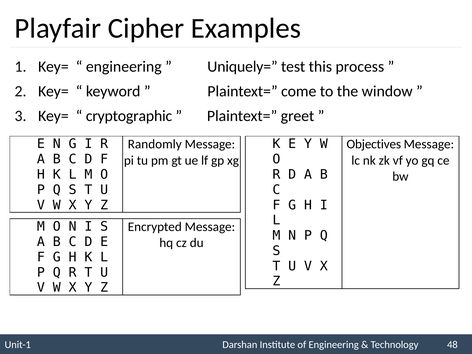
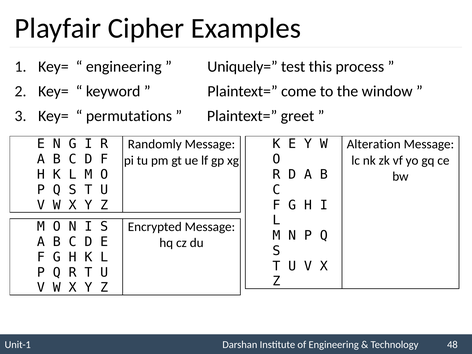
cryptographic: cryptographic -> permutations (129, 116)
Objectives: Objectives -> Alteration (374, 144)
